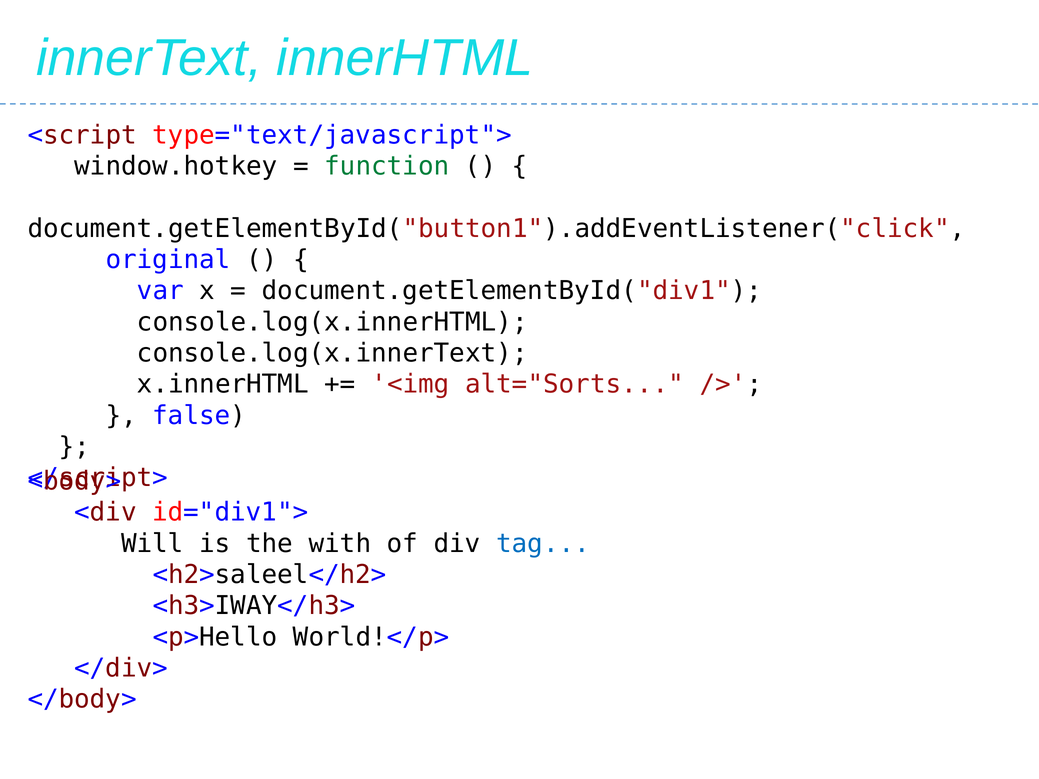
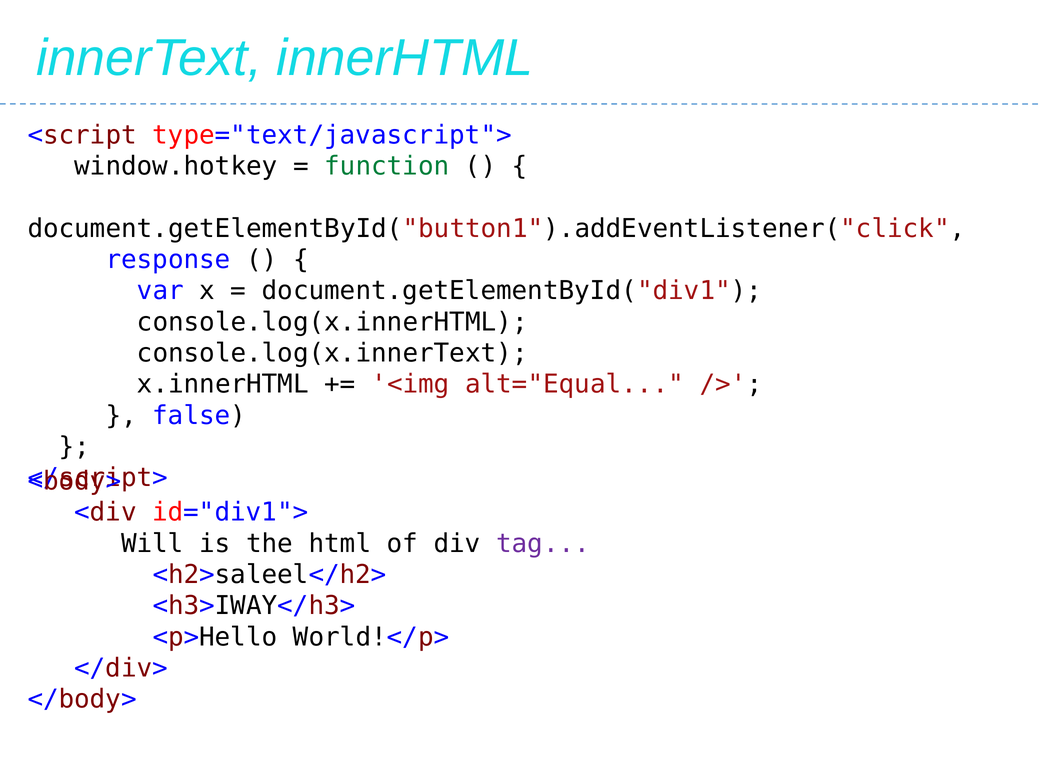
original: original -> response (168, 260)
alt="Sorts: alt="Sorts -> alt="Equal (574, 384)
with: with -> html (340, 544)
tag colour: blue -> purple (543, 544)
